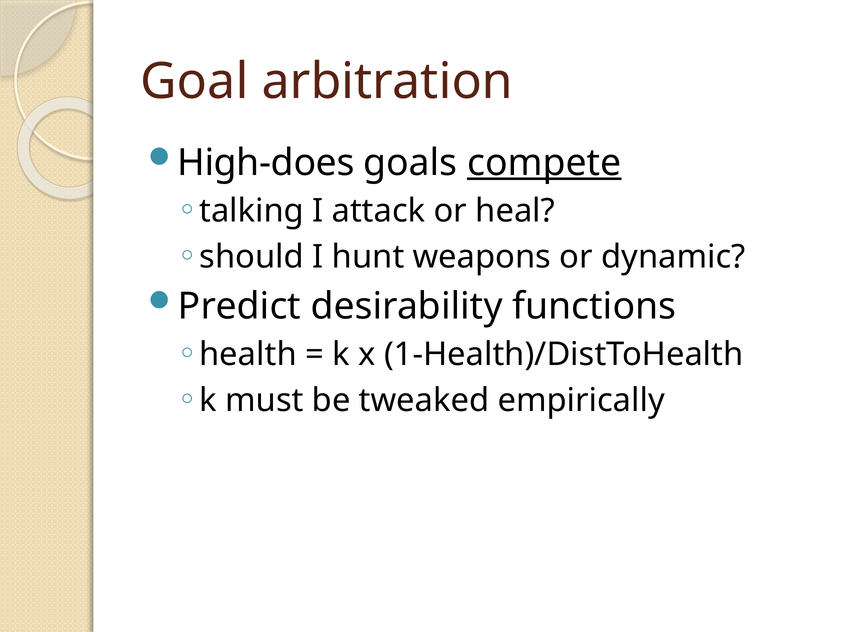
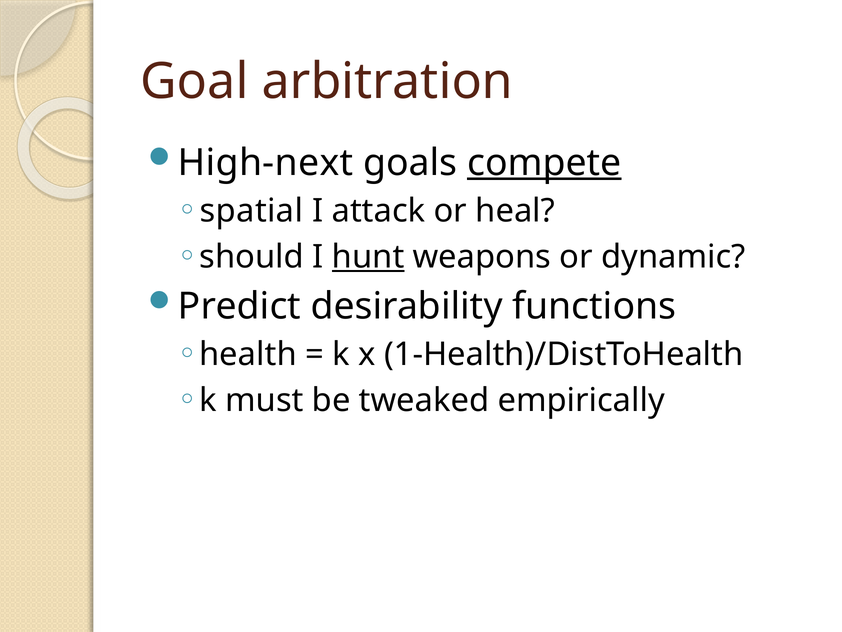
High-does: High-does -> High-next (266, 163)
talking: talking -> spatial (251, 211)
hunt underline: none -> present (368, 257)
